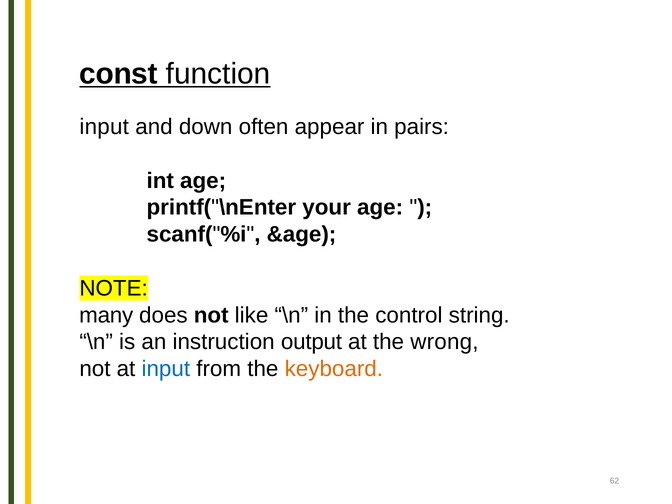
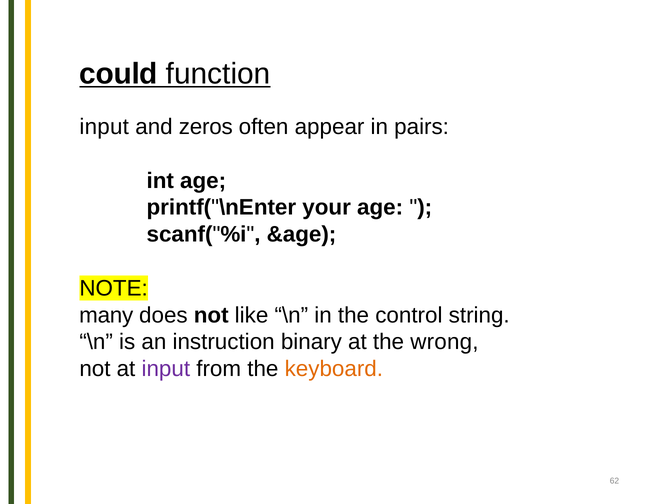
const: const -> could (119, 74)
down: down -> zeros (206, 127)
output: output -> binary (311, 342)
input colour: blue -> purple (166, 369)
